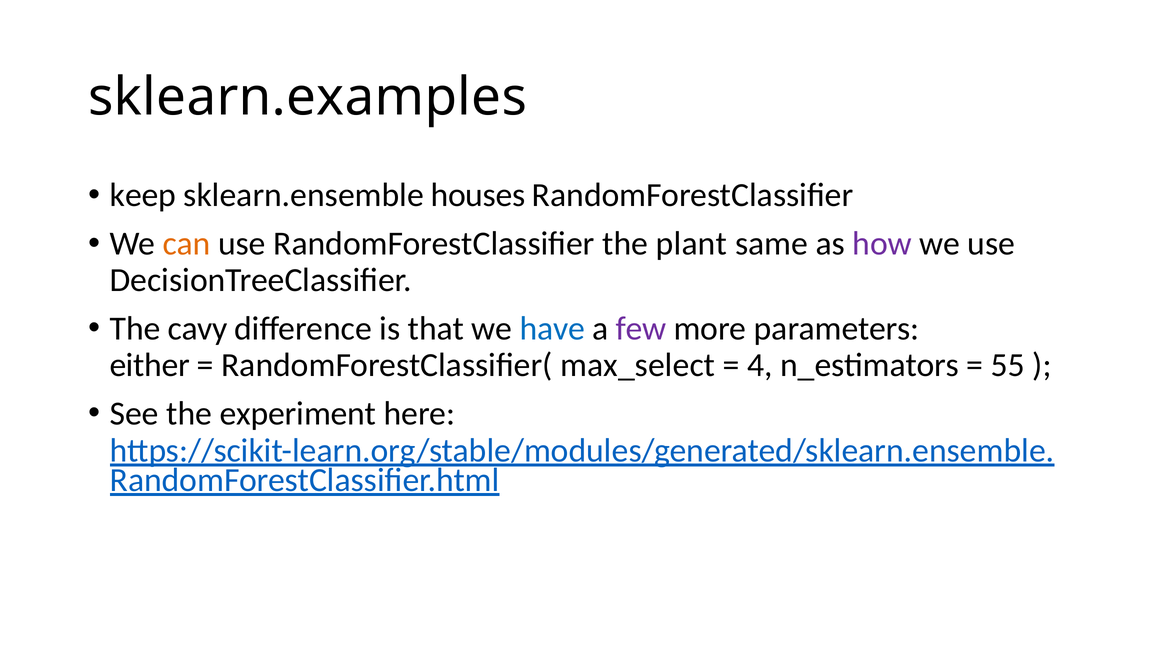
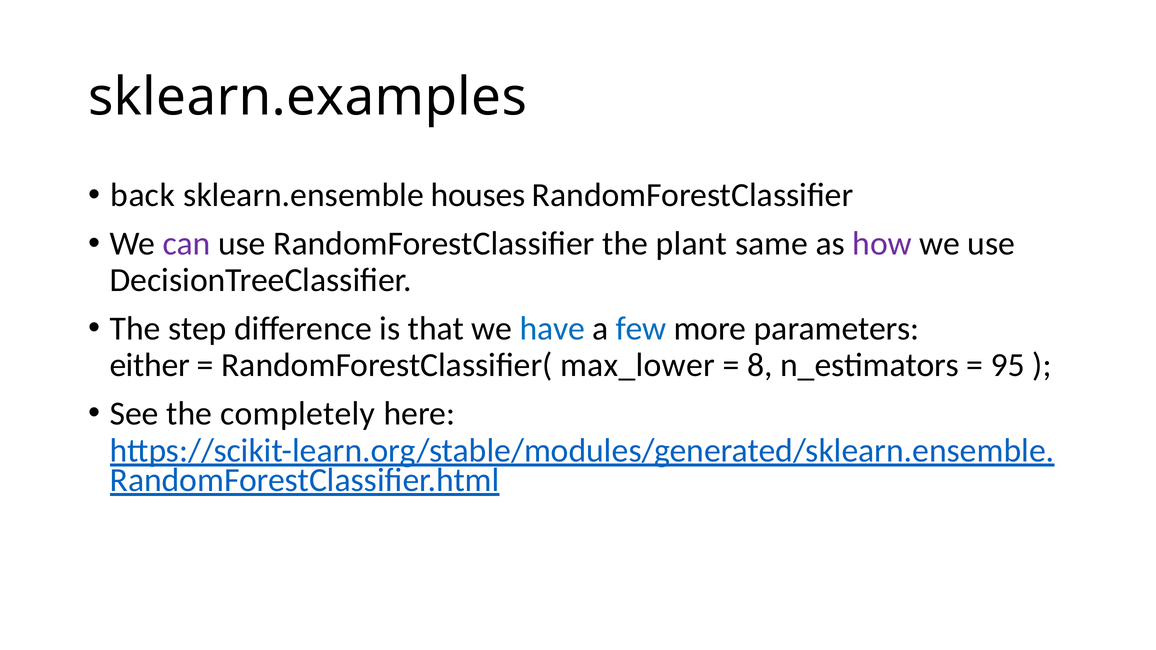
keep: keep -> back (143, 195)
can colour: orange -> purple (187, 244)
cavy: cavy -> step (197, 329)
few colour: purple -> blue (641, 329)
max_select: max_select -> max_lower (638, 365)
4: 4 -> 8 (760, 365)
55: 55 -> 95 (1008, 365)
experiment: experiment -> completely (298, 414)
